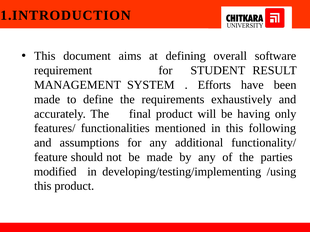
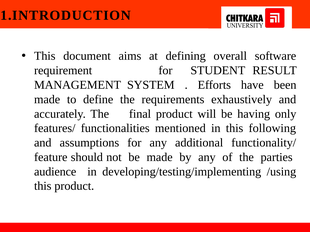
modified: modified -> audience (55, 172)
